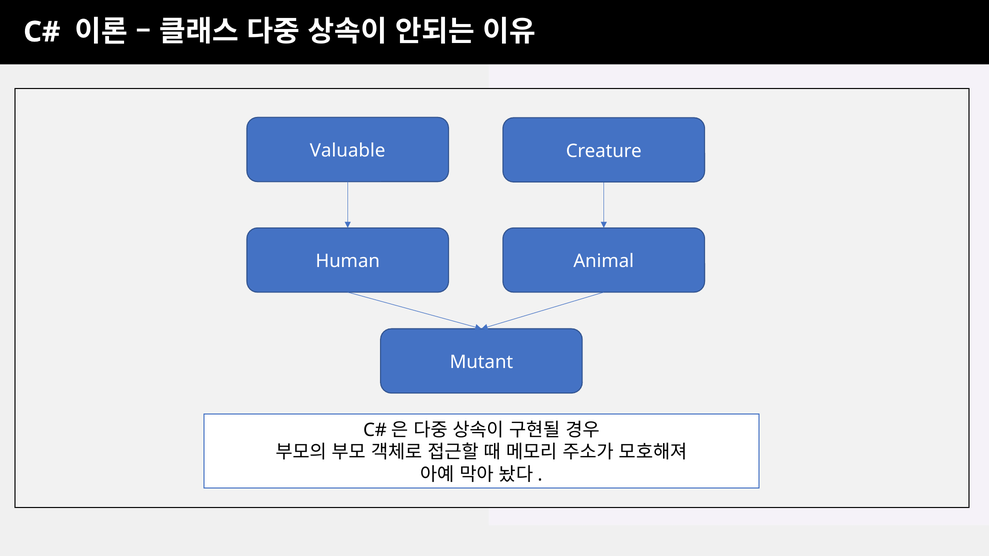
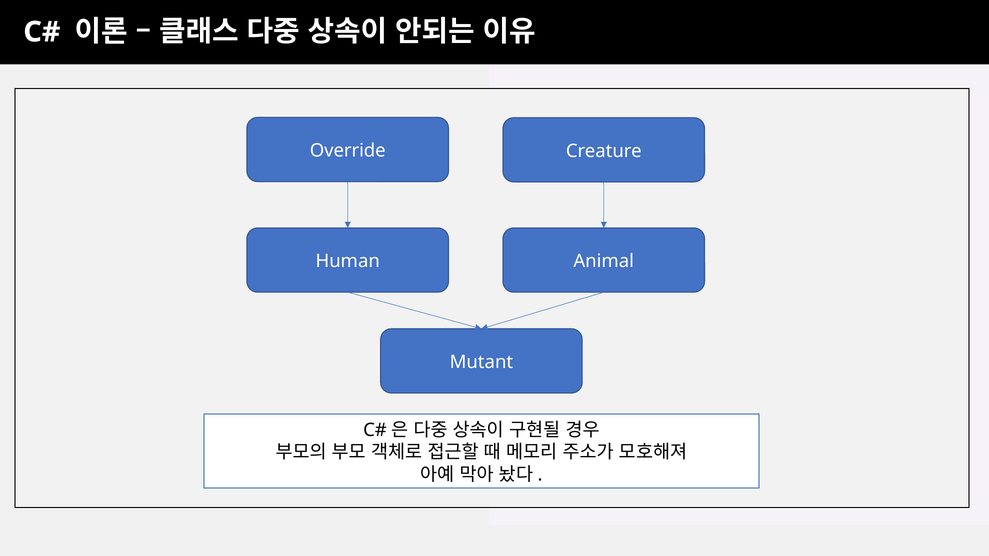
Valuable: Valuable -> Override (348, 151)
